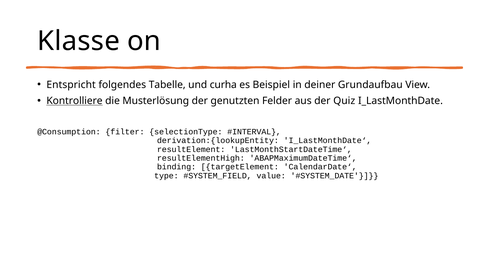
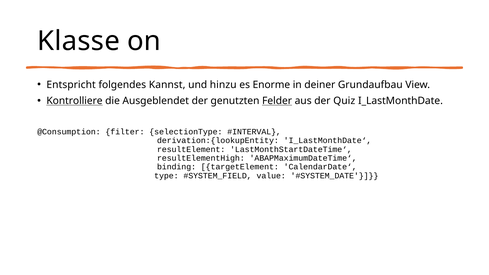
Tabelle: Tabelle -> Kannst (167, 85)
curha: curha -> hinzu (223, 85)
Beispiel: Beispiel -> Enorme (271, 85)
Musterlösung: Musterlösung -> Ausgeblendet (156, 101)
Felder underline: none -> present (277, 101)
